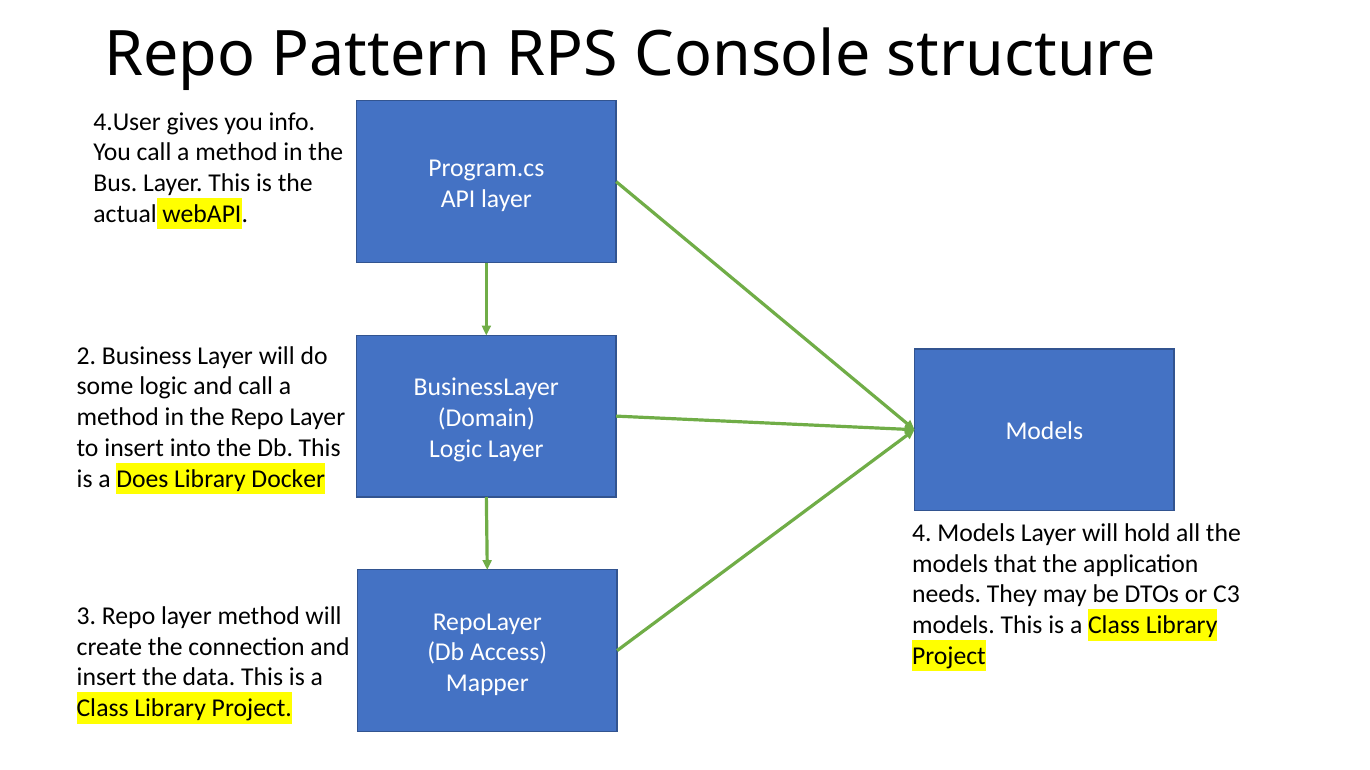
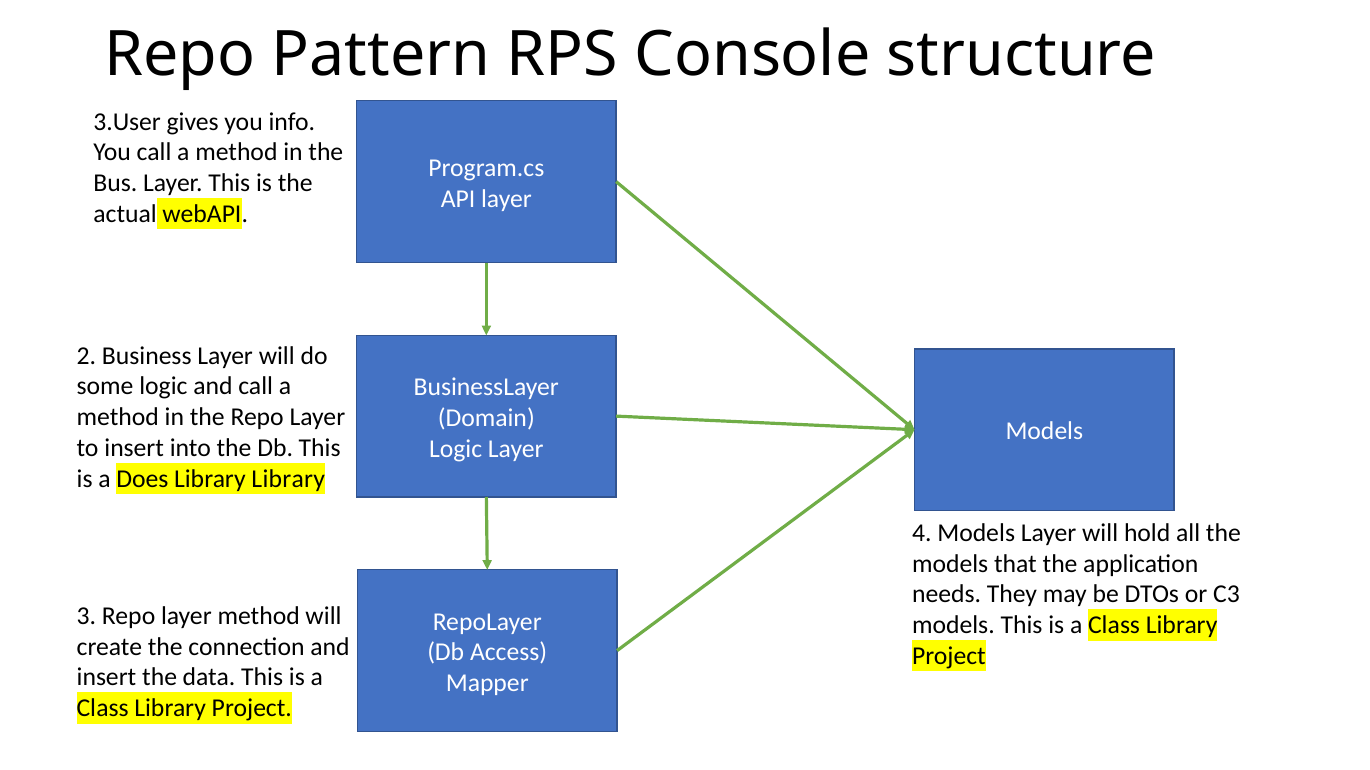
4.User: 4.User -> 3.User (127, 122)
Library Docker: Docker -> Library (288, 479)
